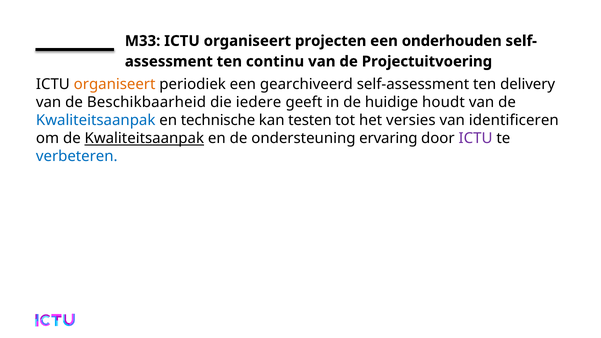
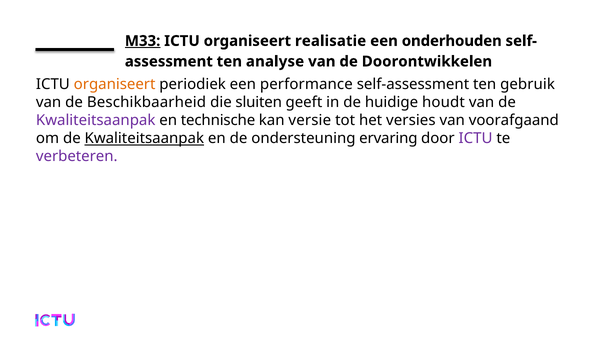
M33 underline: none -> present (143, 41)
projecten: projecten -> realisatie (331, 41)
continu: continu -> analyse (275, 61)
Projectuitvoering: Projectuitvoering -> Doorontwikkelen (427, 61)
gearchiveerd: gearchiveerd -> performance (306, 84)
delivery: delivery -> gebruik (528, 84)
iedere: iedere -> sluiten (259, 102)
Kwaliteitsaanpak colour: blue -> purple (96, 120)
testen: testen -> versie (310, 120)
identificeren: identificeren -> voorafgaand (514, 120)
verbeteren colour: blue -> purple (77, 157)
